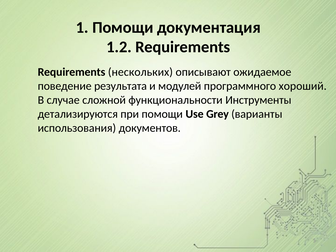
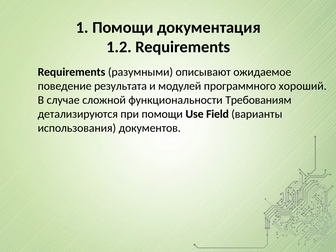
нескольких: нескольких -> разумными (140, 72)
Инструменты: Инструменты -> Требованиям (258, 100)
Grey: Grey -> Field (217, 114)
